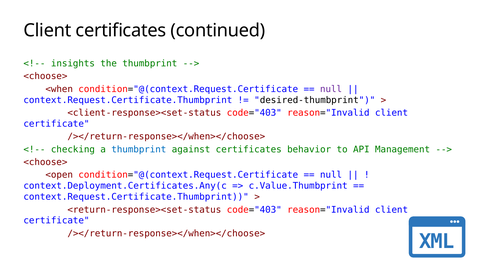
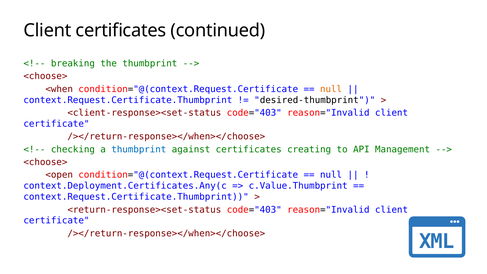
insights: insights -> breaking (73, 64)
null colour: purple -> orange (331, 89)
behavior: behavior -> creating (309, 149)
